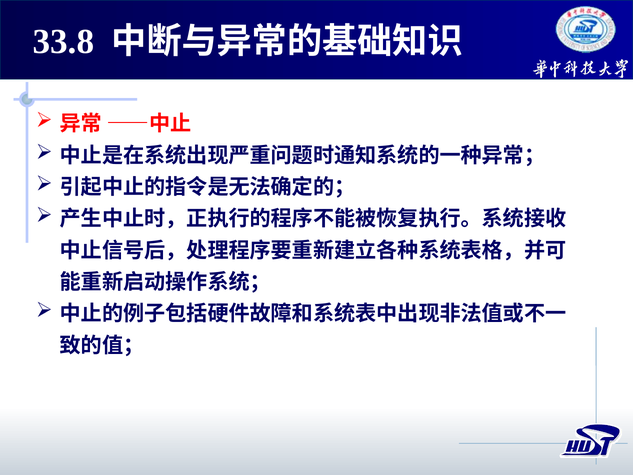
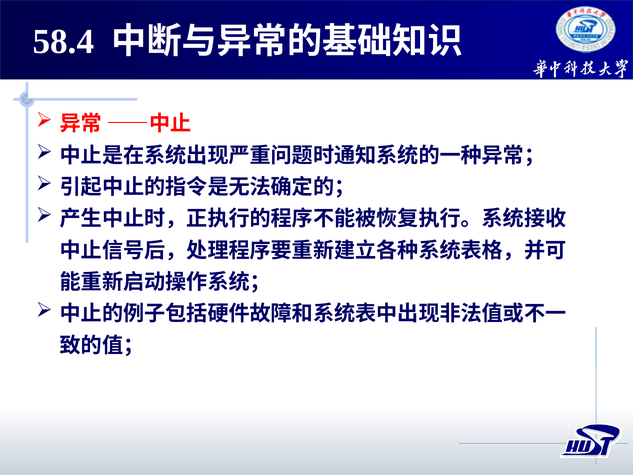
33.8: 33.8 -> 58.4 (63, 41)
